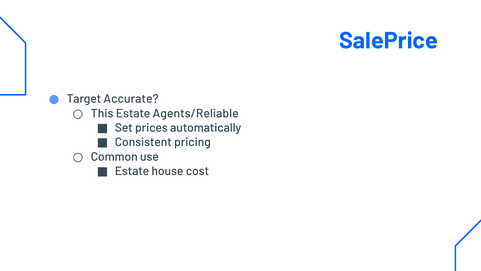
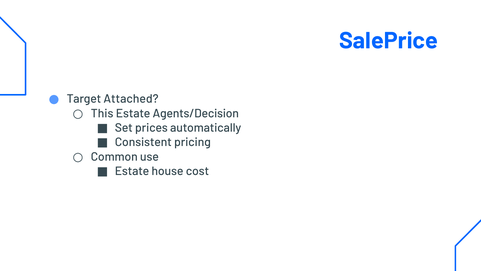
Accurate: Accurate -> Attached (131, 99)
Agents/Reliable: Agents/Reliable -> Agents/Decision (196, 113)
